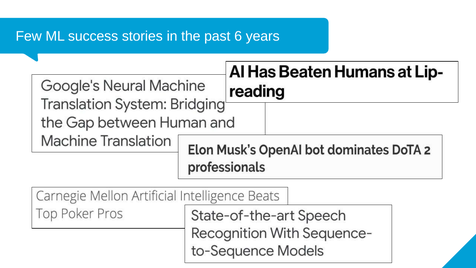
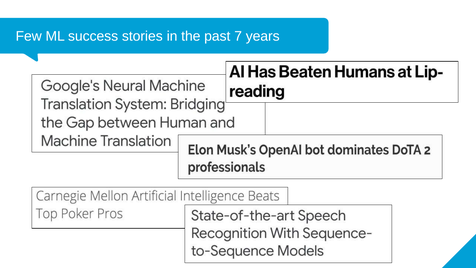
6: 6 -> 7 (238, 36)
